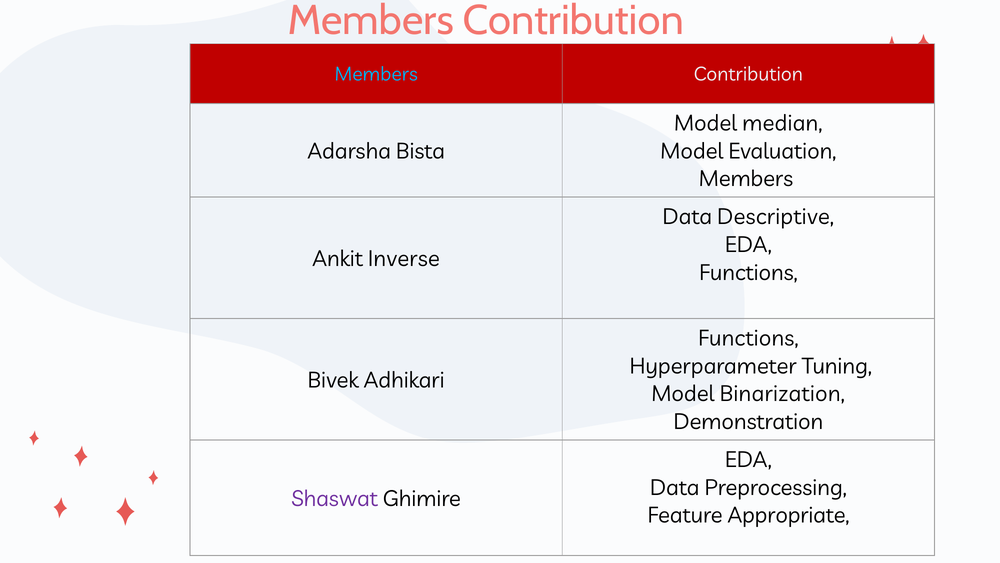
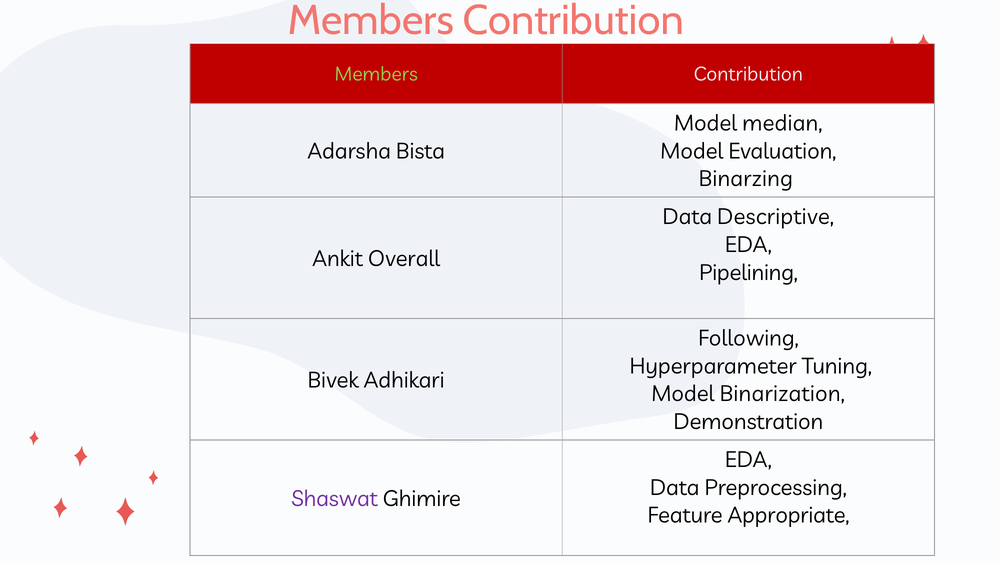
Members colour: light blue -> light green (376, 74)
Members: Members -> Binarzing (746, 179)
Inverse: Inverse -> Overall (404, 259)
Functions: Functions -> Pipelining (748, 272)
Functions: Functions -> Following (748, 338)
